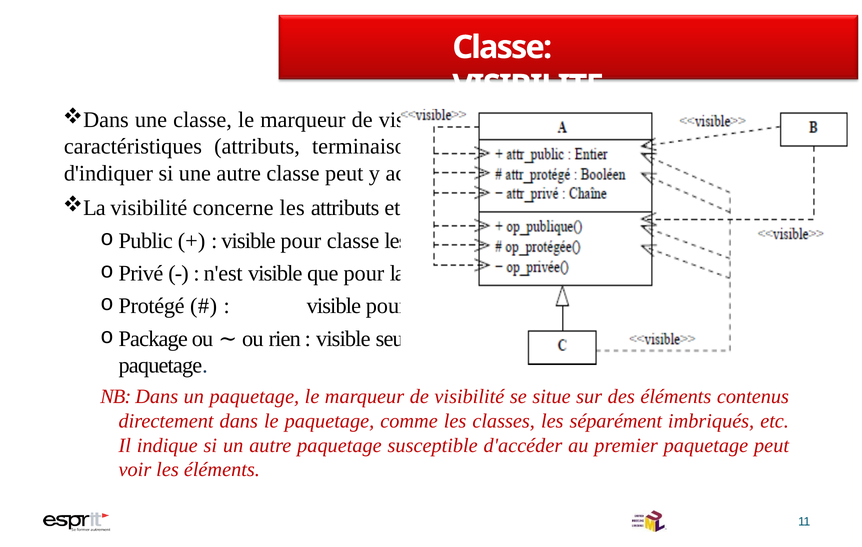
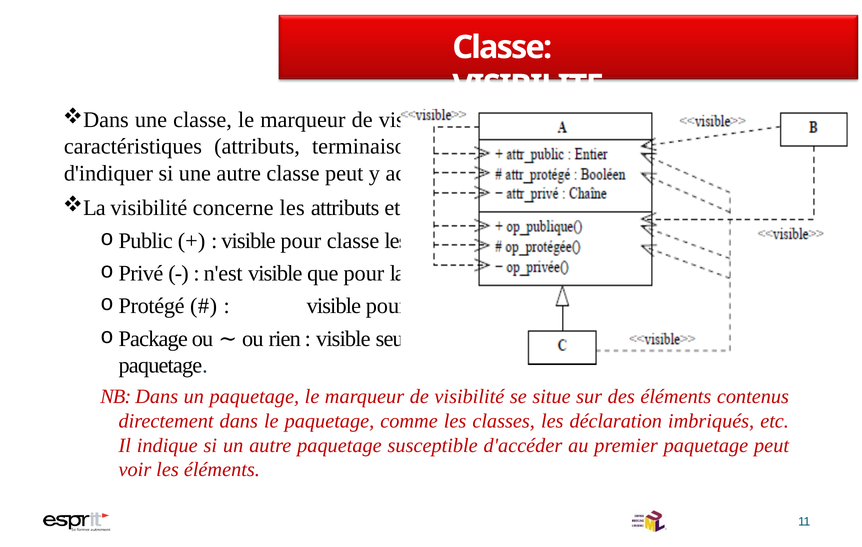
séparément: séparément -> déclaration (616, 421)
